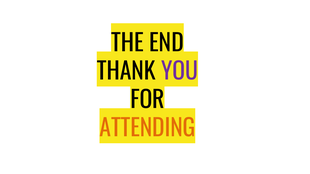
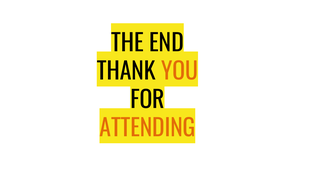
YOU colour: purple -> orange (180, 72)
